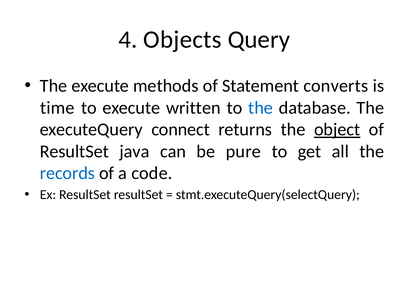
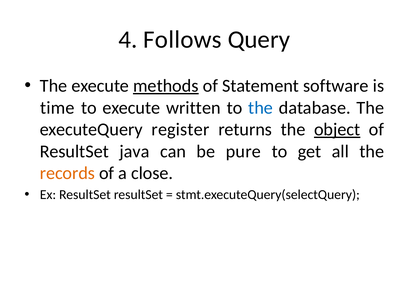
Objects: Objects -> Follows (182, 40)
methods underline: none -> present (166, 86)
converts: converts -> software (336, 86)
connect: connect -> register (180, 129)
records colour: blue -> orange (67, 173)
code: code -> close (152, 173)
